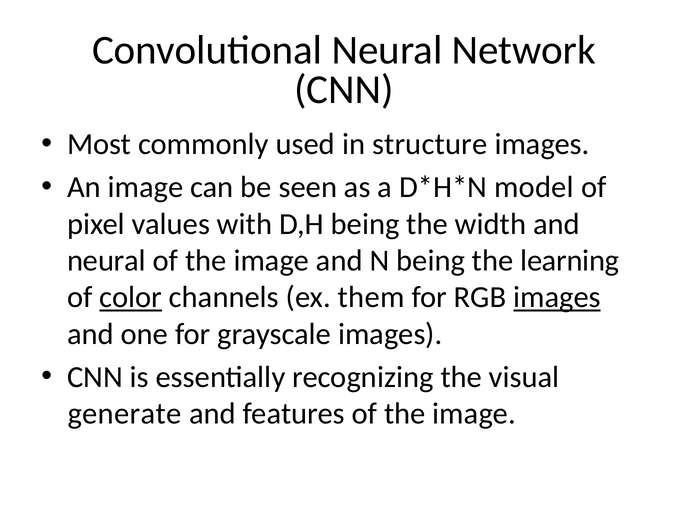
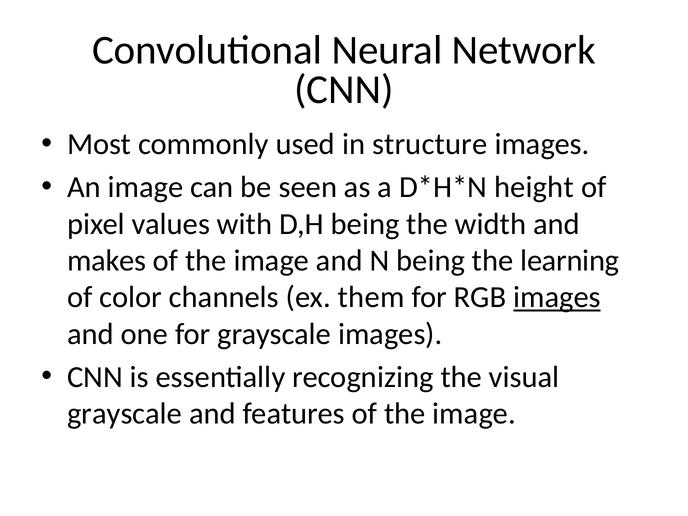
model: model -> height (534, 187)
neural: neural -> makes (107, 261)
color underline: present -> none (131, 297)
generate: generate -> grayscale (125, 414)
